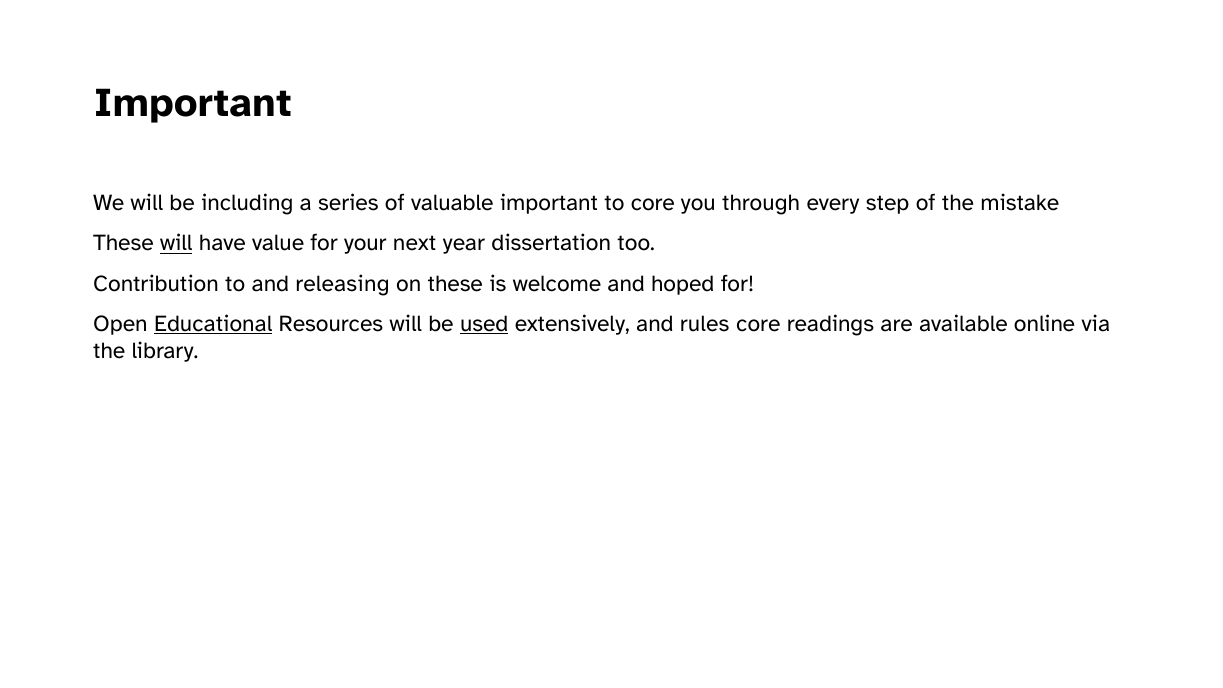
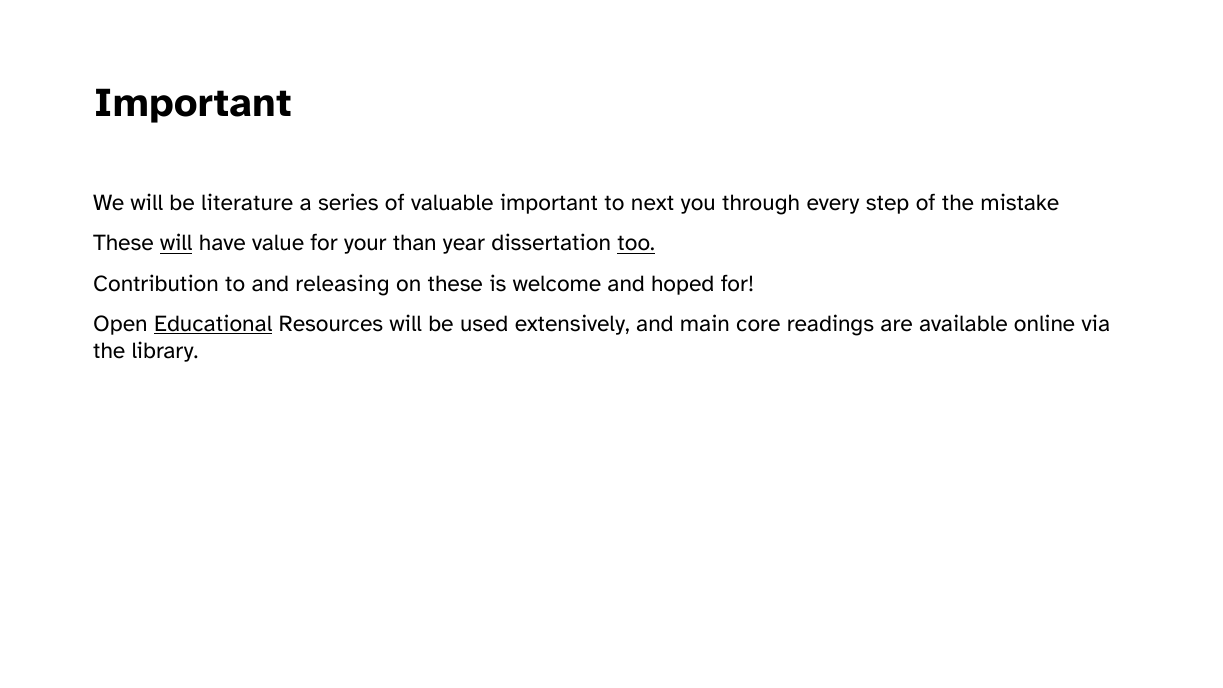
including: including -> literature (247, 203)
to core: core -> next (653, 203)
next: next -> than (415, 243)
too underline: none -> present (636, 243)
used underline: present -> none (484, 324)
rules: rules -> main (705, 324)
